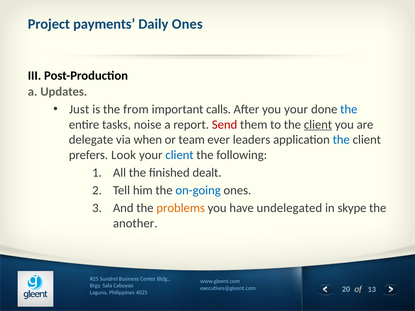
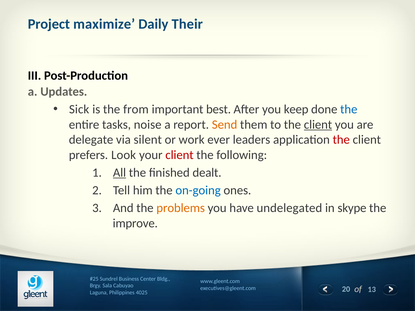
payments: payments -> maximize (104, 24)
Daily Ones: Ones -> Their (187, 24)
Just: Just -> Sick (79, 109)
calls: calls -> best (219, 109)
you your: your -> keep (296, 109)
Send colour: red -> orange (225, 125)
when: when -> silent (148, 140)
team: team -> work (192, 140)
the colour: blue -> red (341, 140)
client colour: blue -> red (179, 155)
All underline: none -> present (120, 173)
another: another -> improve (135, 223)
